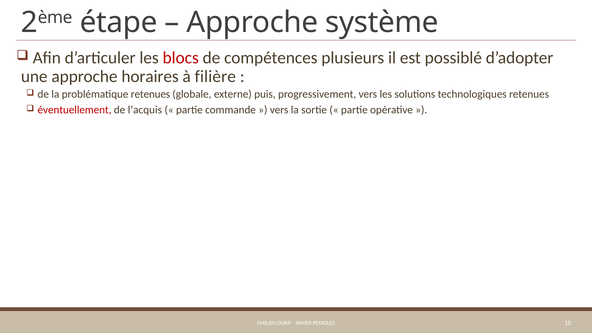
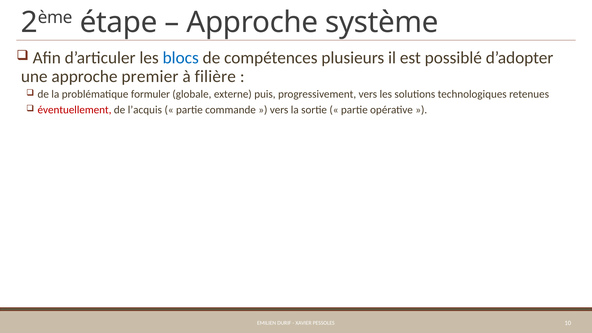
blocs colour: red -> blue (181, 58)
horaires: horaires -> premier (150, 76)
problématique retenues: retenues -> formuler (150, 94)
